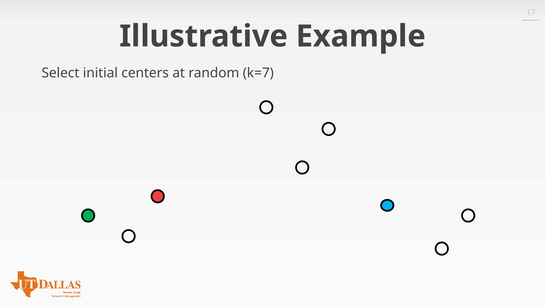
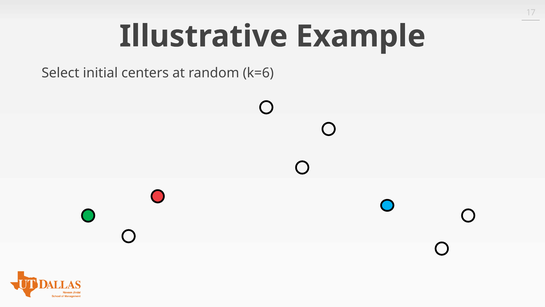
k=7: k=7 -> k=6 (258, 73)
